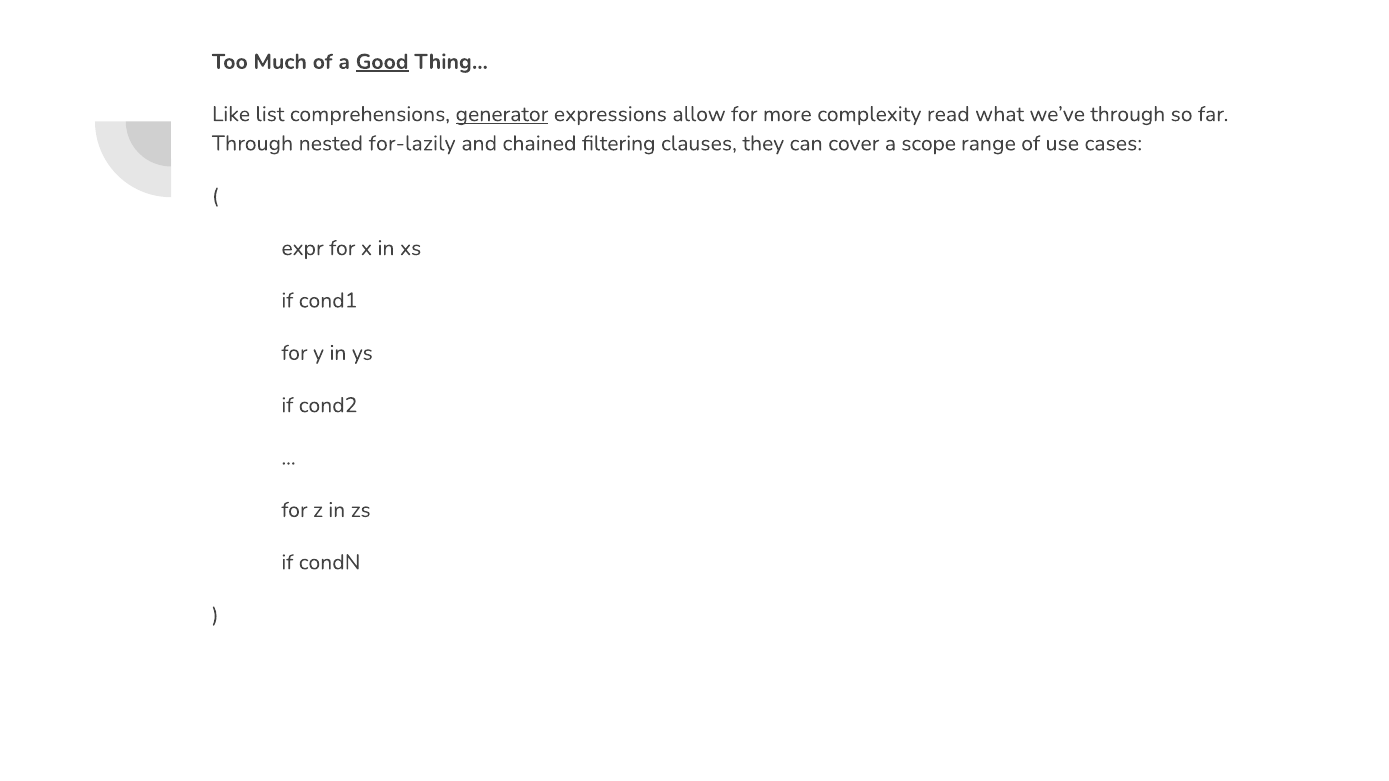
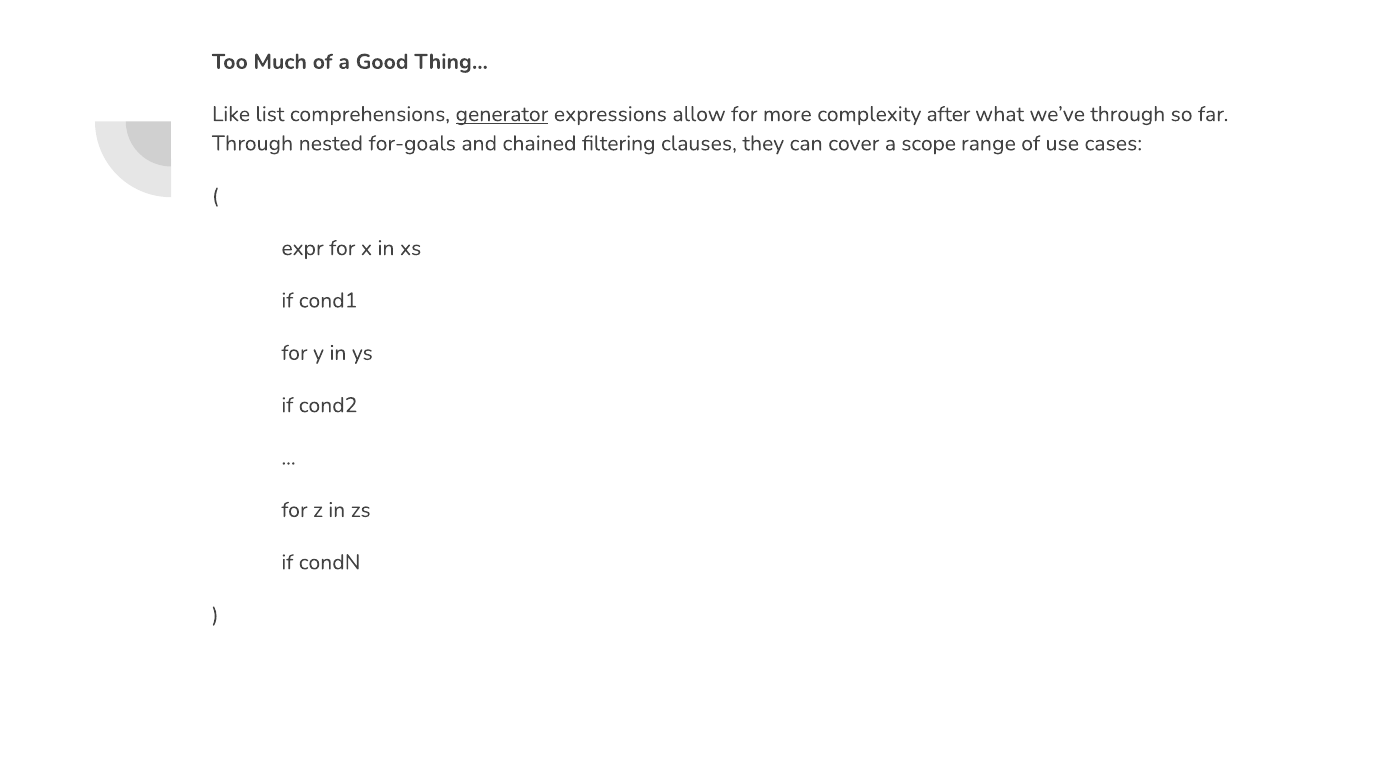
Good underline: present -> none (382, 62)
read: read -> after (948, 114)
for-lazily: for-lazily -> for-goals (412, 143)
